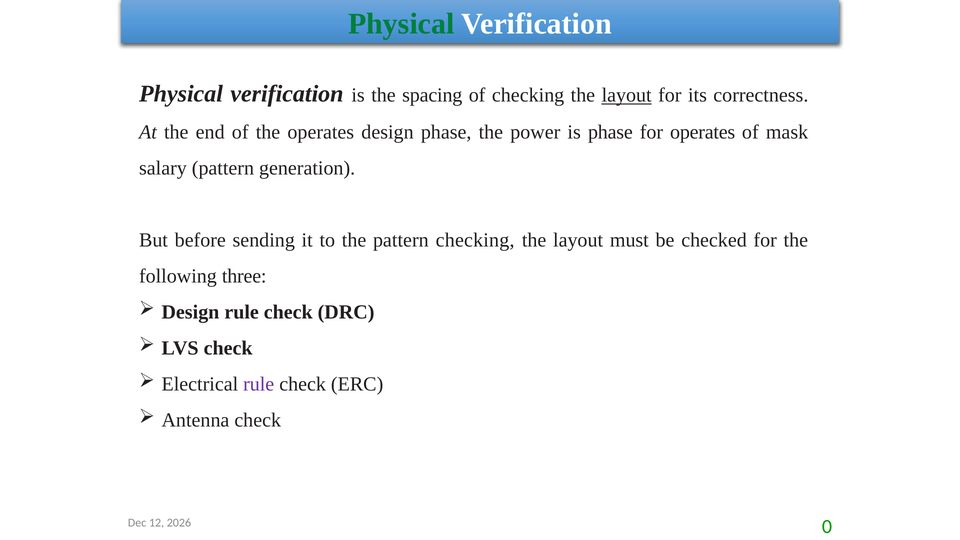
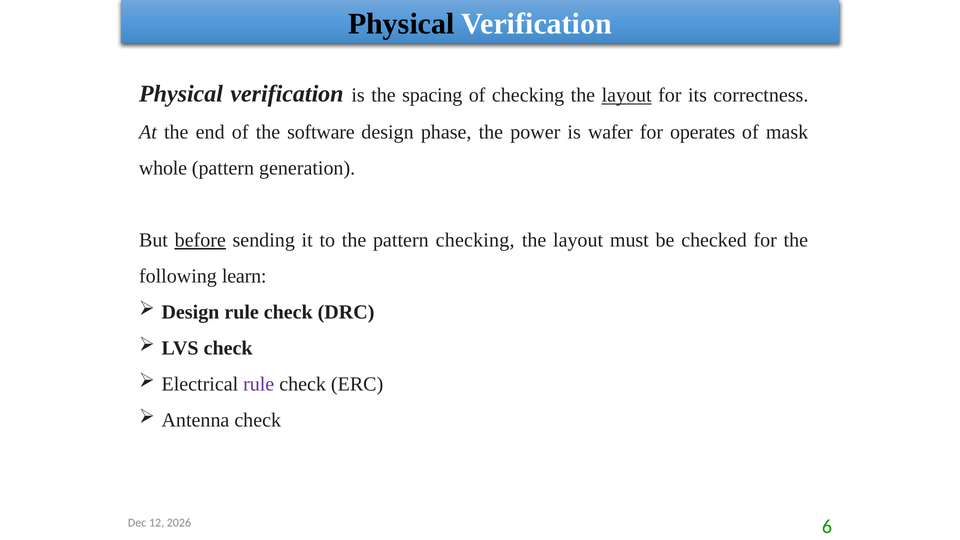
Physical colour: green -> black (401, 24)
the operates: operates -> software (321, 132)
is phase: phase -> wafer (610, 132)
salary: salary -> whole (163, 168)
before underline: none -> present (200, 240)
three: three -> learn (244, 276)
0: 0 -> 6 (827, 527)
